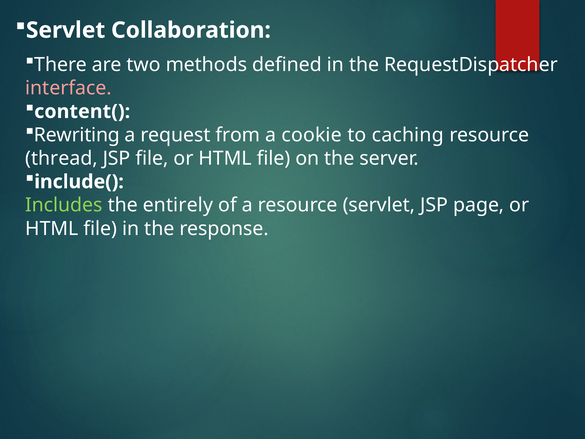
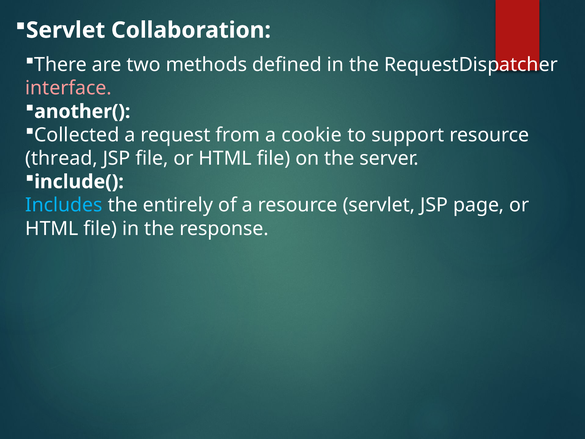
content(: content( -> another( (82, 111)
Rewriting: Rewriting -> Collected (77, 135)
caching: caching -> support (408, 135)
Includes colour: light green -> light blue (64, 205)
